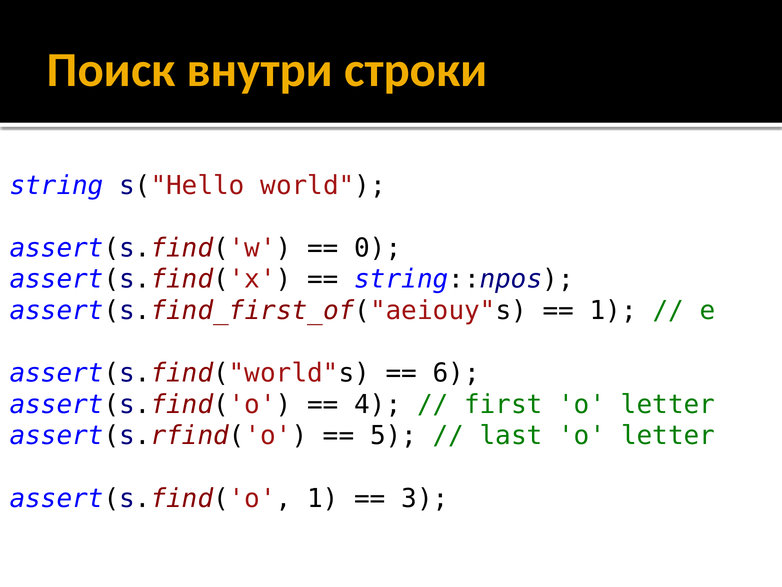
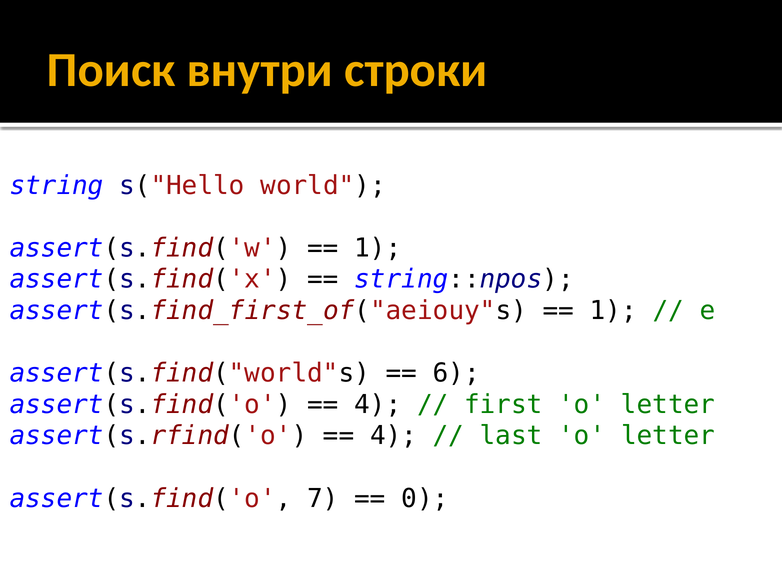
0: 0 -> 1 (378, 248)
5: 5 -> 4 (394, 435)
assert(s.find('o 1: 1 -> 7 (323, 498)
3: 3 -> 0 (425, 498)
